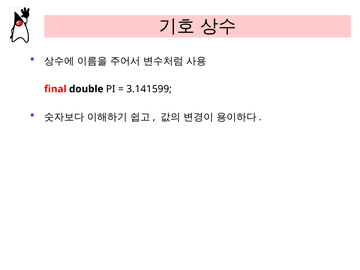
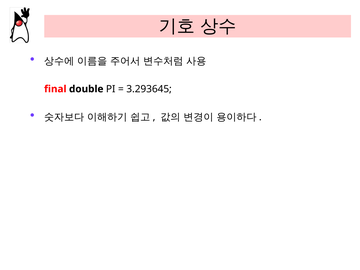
3.141599: 3.141599 -> 3.293645 (149, 89)
